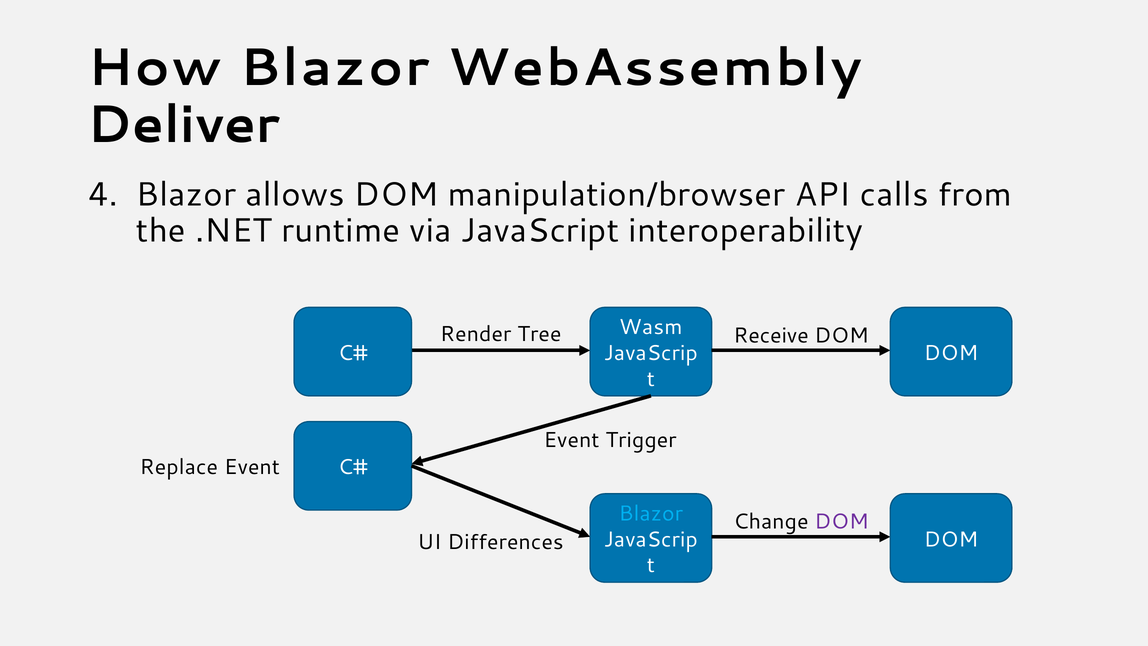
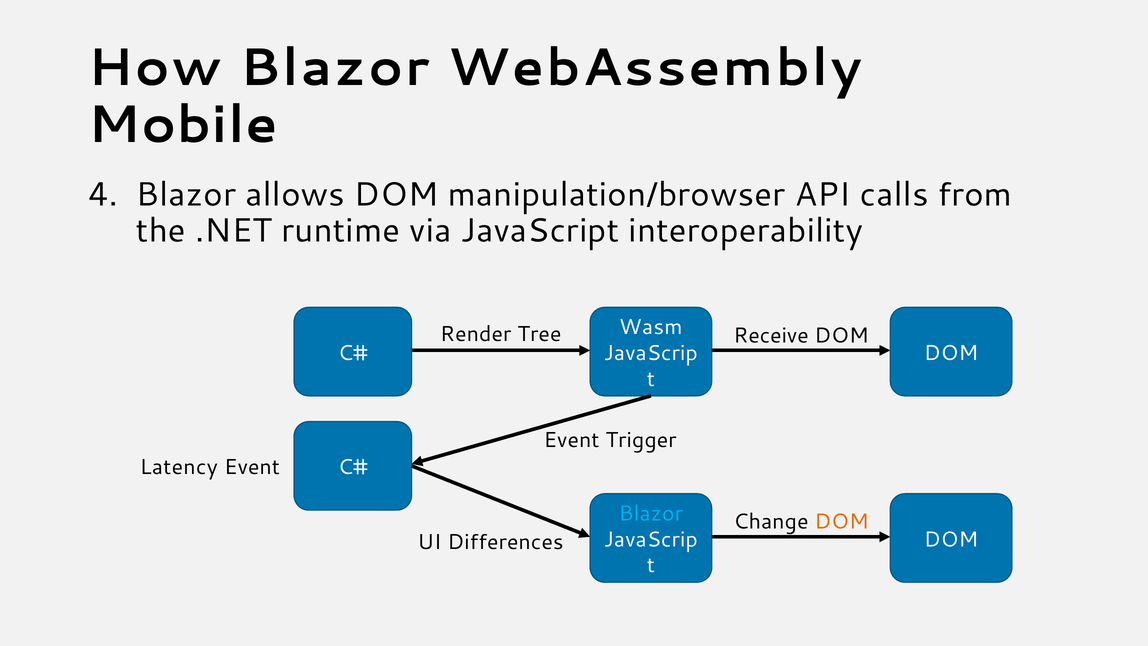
Deliver: Deliver -> Mobile (183, 125)
Replace: Replace -> Latency (179, 467)
DOM colour: purple -> orange (842, 522)
